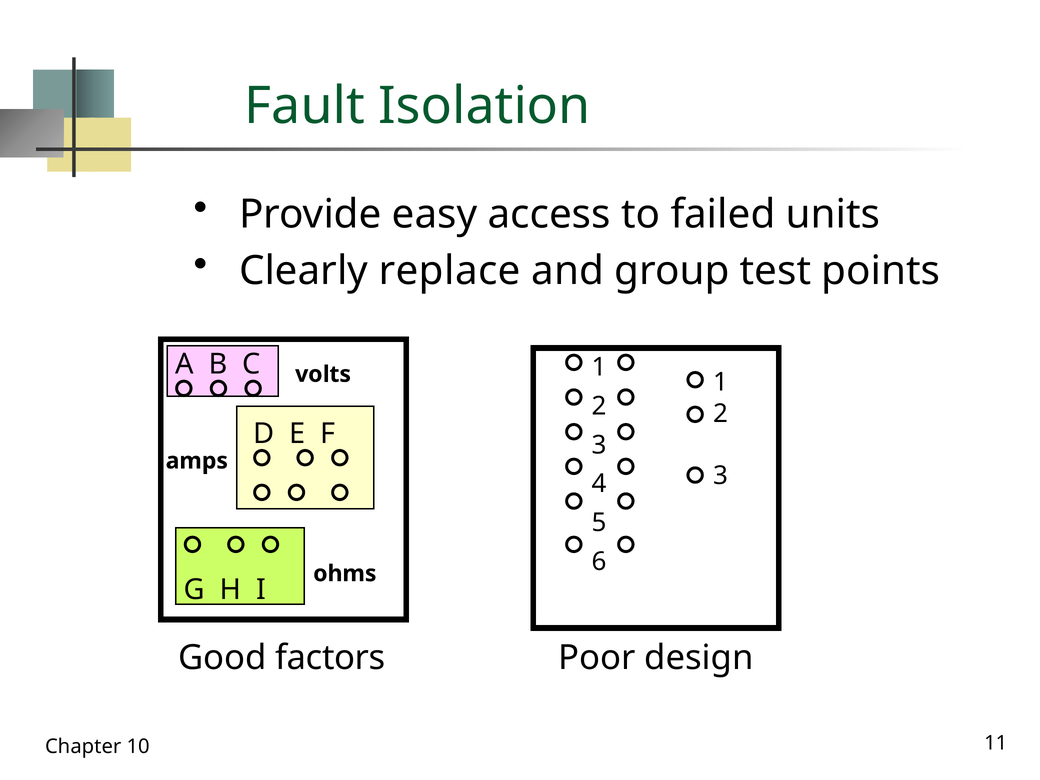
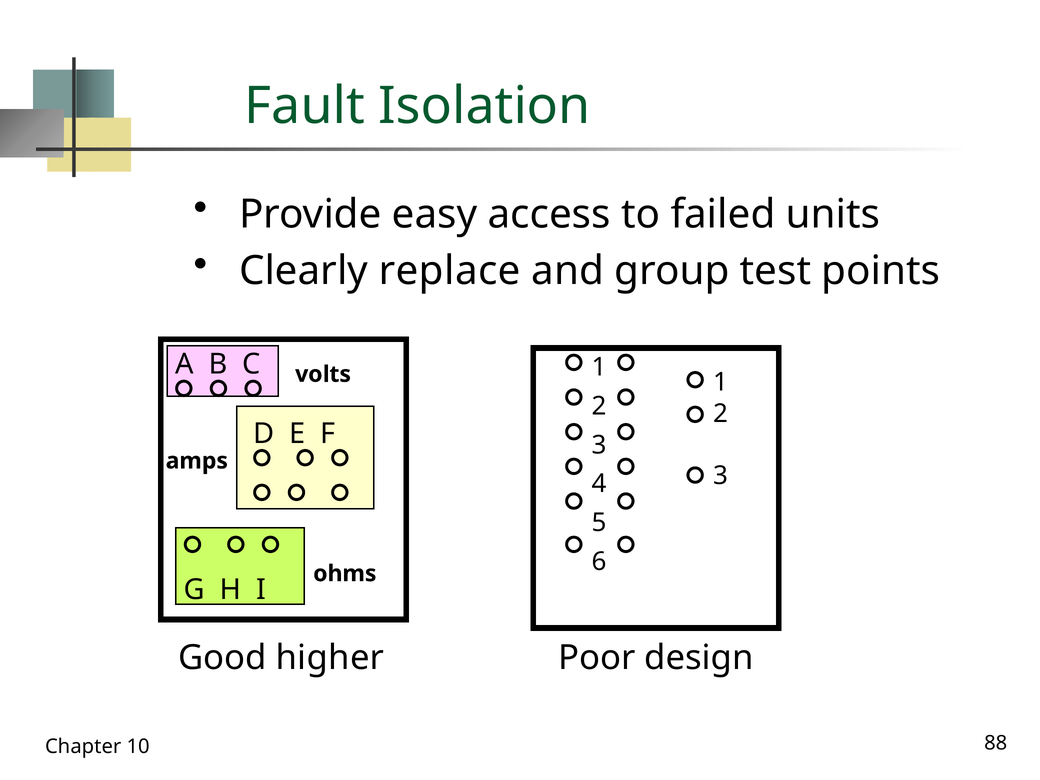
factors: factors -> higher (330, 658)
11: 11 -> 88 (996, 743)
